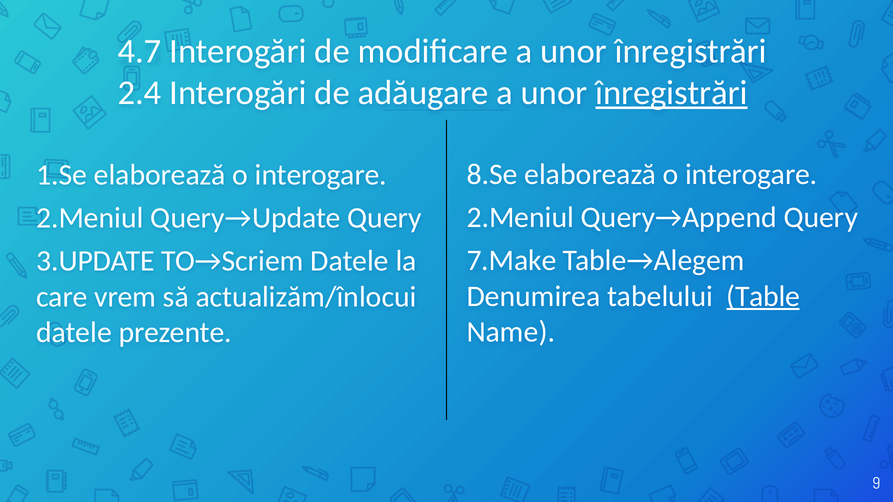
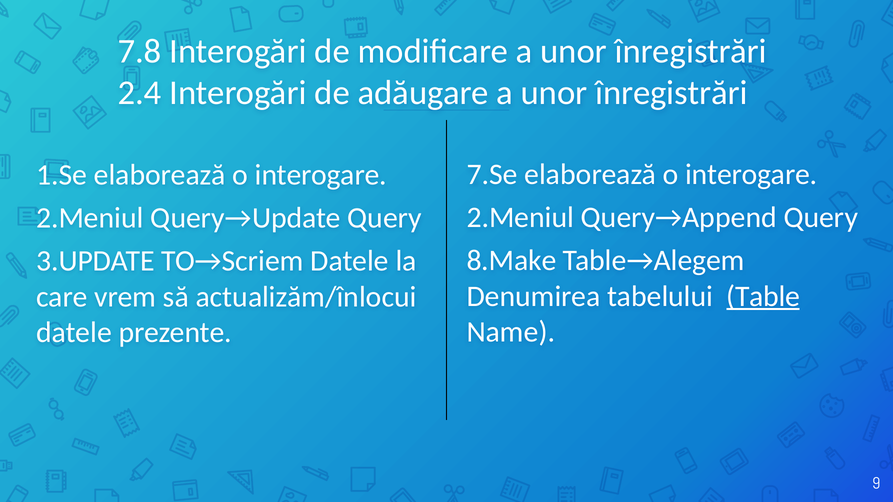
4.7: 4.7 -> 7.8 (140, 51)
înregistrări underline: present -> none (671, 93)
8.Se: 8.Se -> 7.Se (492, 174)
7.Make: 7.Make -> 8.Make (511, 261)
